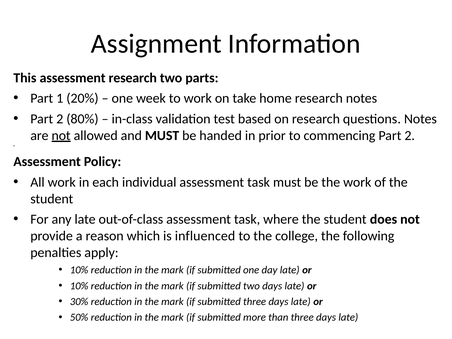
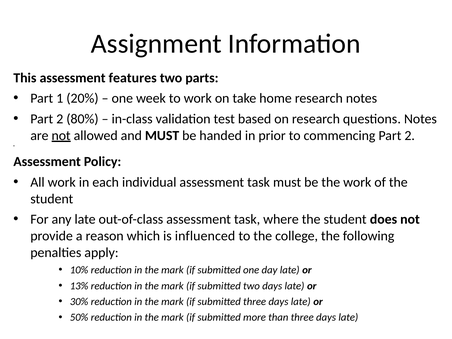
assessment research: research -> features (133, 78)
10%: 10% -> 13% (79, 286)
